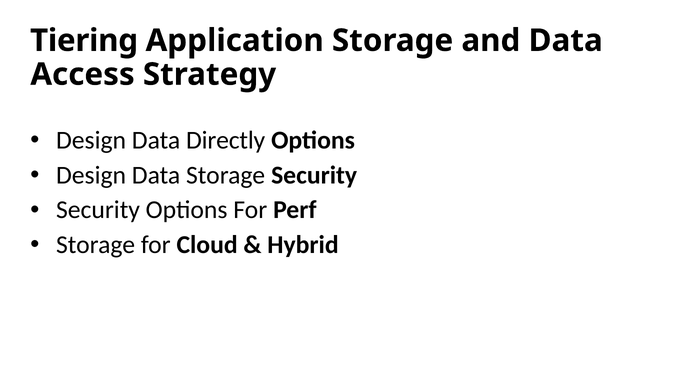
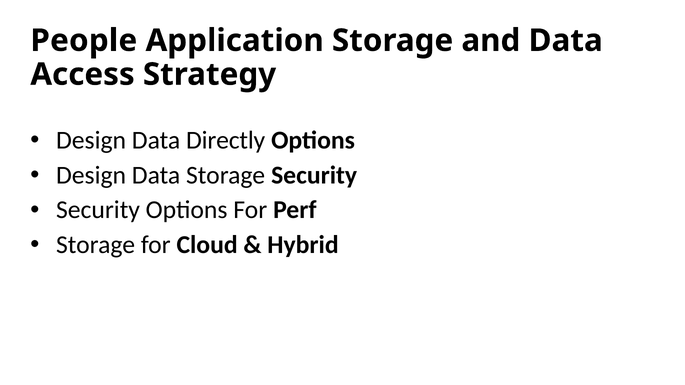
Tiering: Tiering -> People (84, 41)
